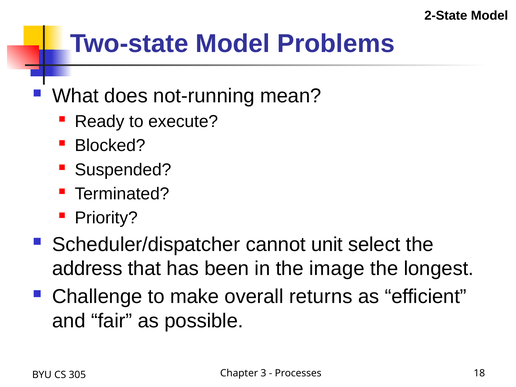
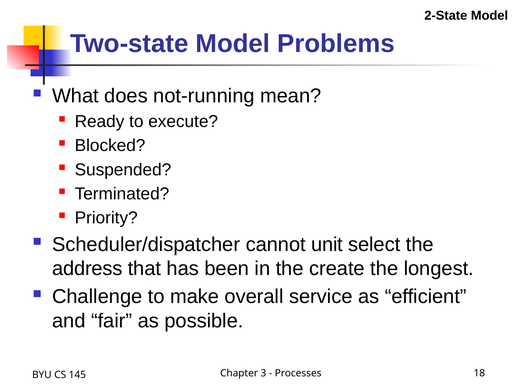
image: image -> create (337, 269)
returns: returns -> service (321, 297)
305: 305 -> 145 (77, 375)
